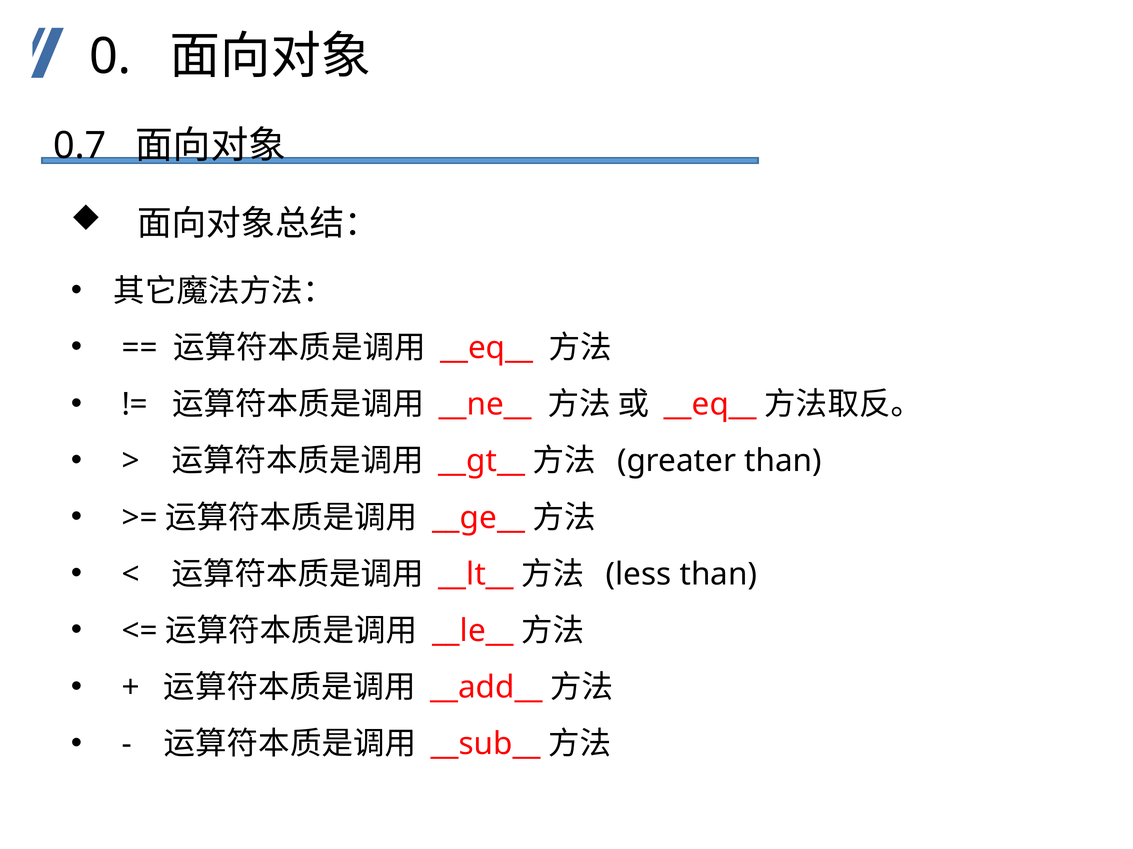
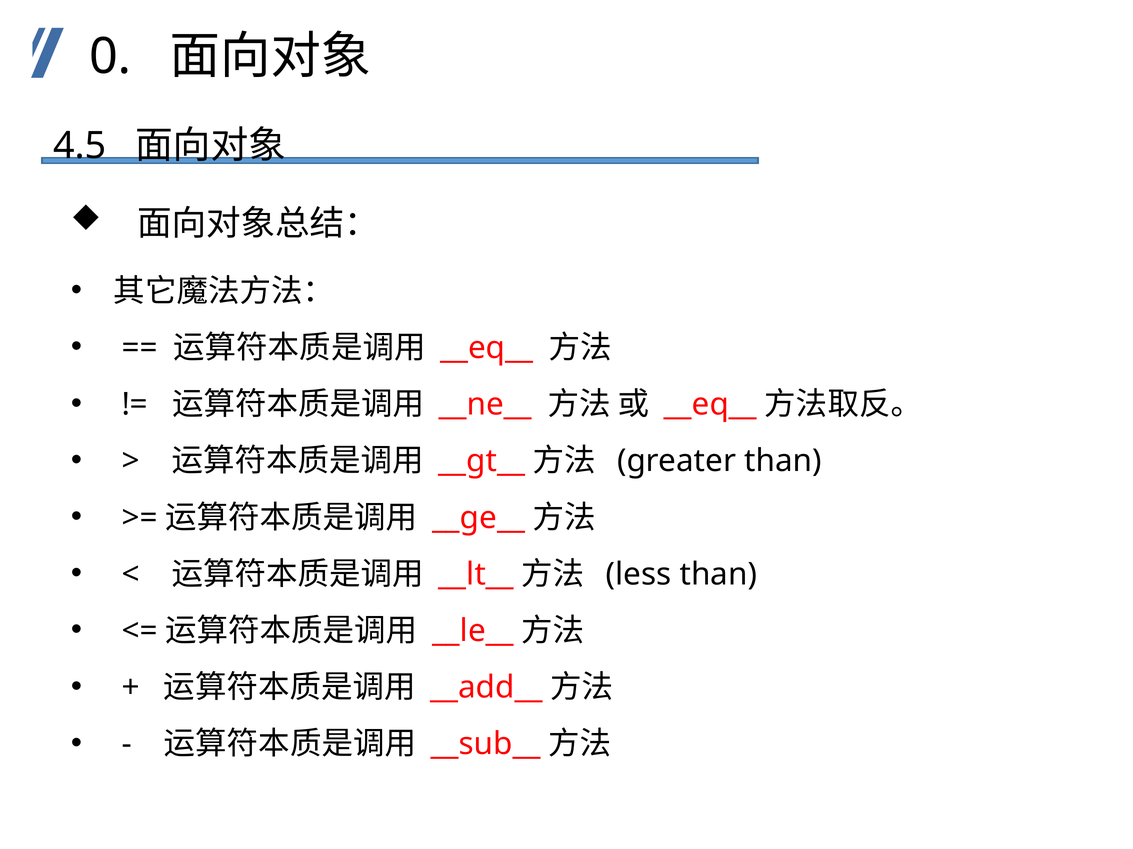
0.7: 0.7 -> 4.5 (80, 146)
